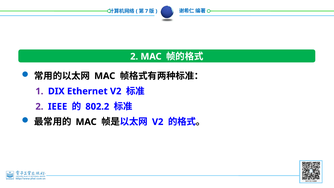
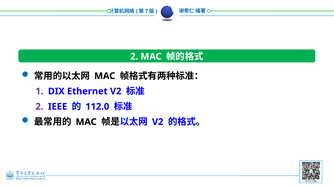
802.2: 802.2 -> 112.0 (97, 107)
